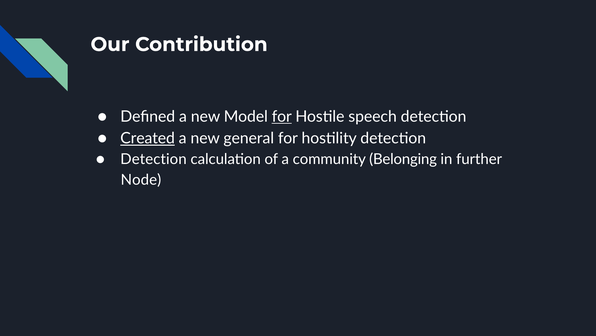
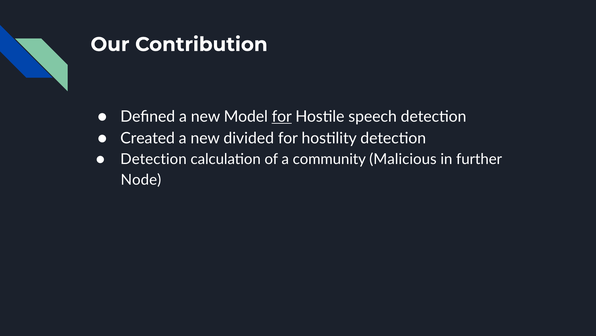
Created underline: present -> none (148, 138)
general: general -> divided (249, 138)
Belonging: Belonging -> Malicious (403, 159)
